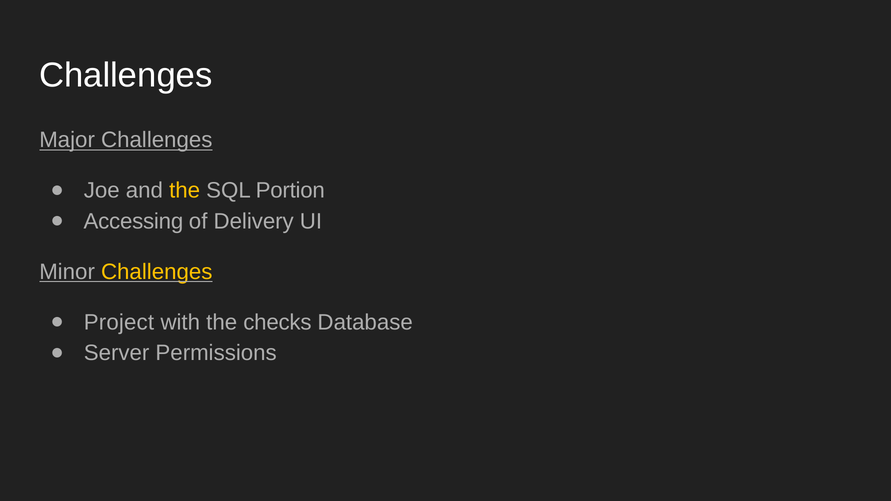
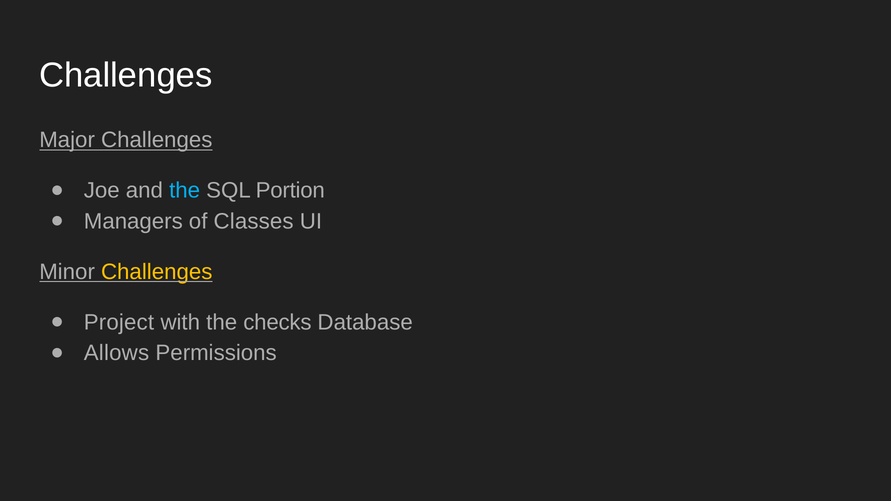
the colour: yellow -> light blue (185, 191)
Accessing: Accessing -> Managers (133, 221)
Delivery: Delivery -> Classes (254, 221)
Server: Server -> Allows (116, 353)
